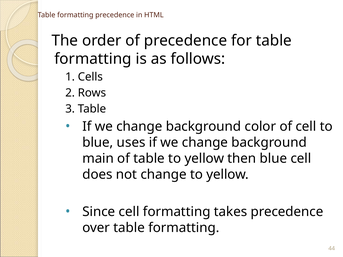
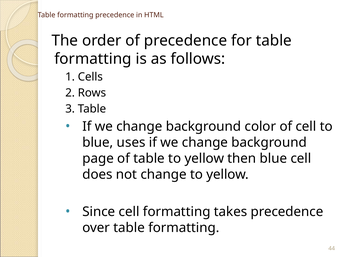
main: main -> page (98, 159)
